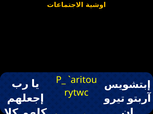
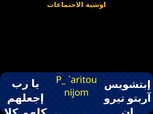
rytwc: rytwc -> nijom (77, 93)
